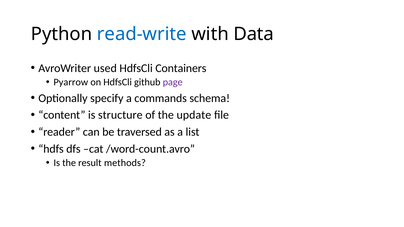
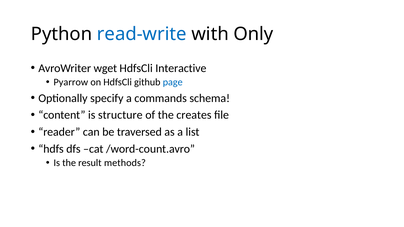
Data: Data -> Only (254, 34)
used: used -> wget (105, 68)
Containers: Containers -> Interactive (181, 68)
page colour: purple -> blue (173, 82)
update: update -> creates (194, 115)
